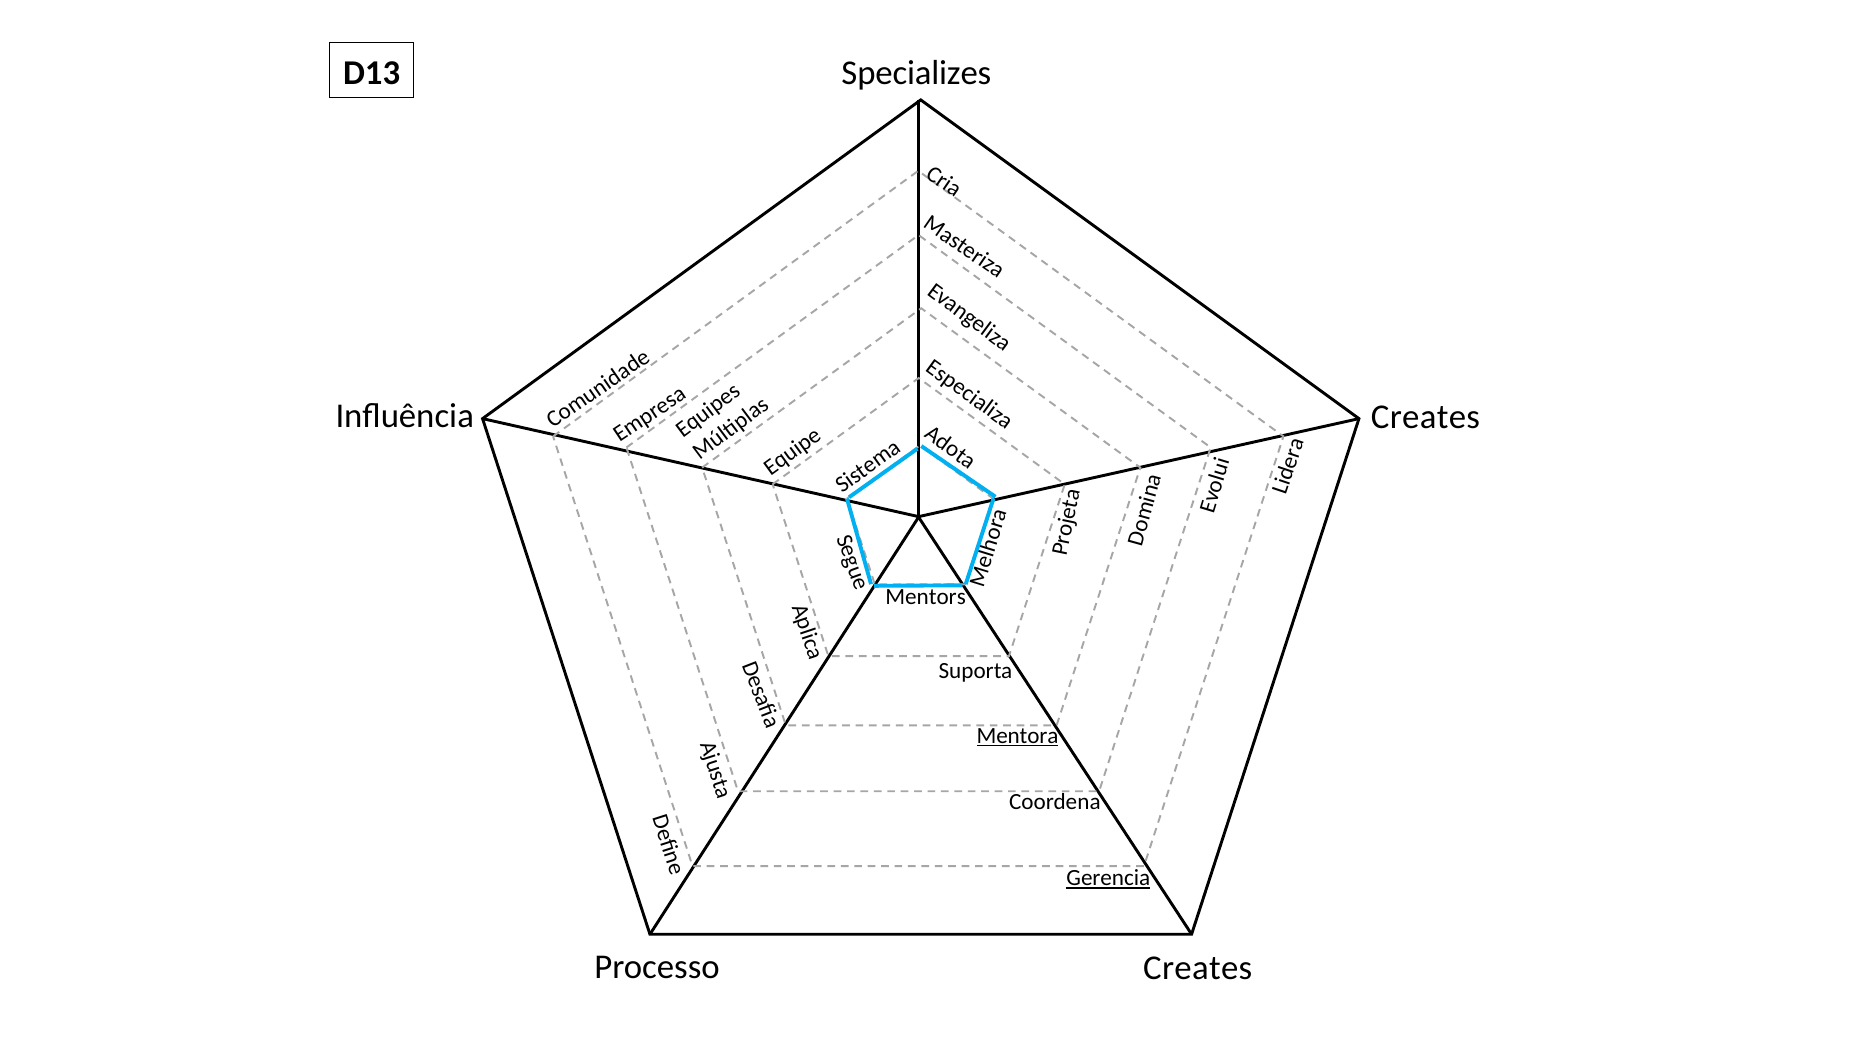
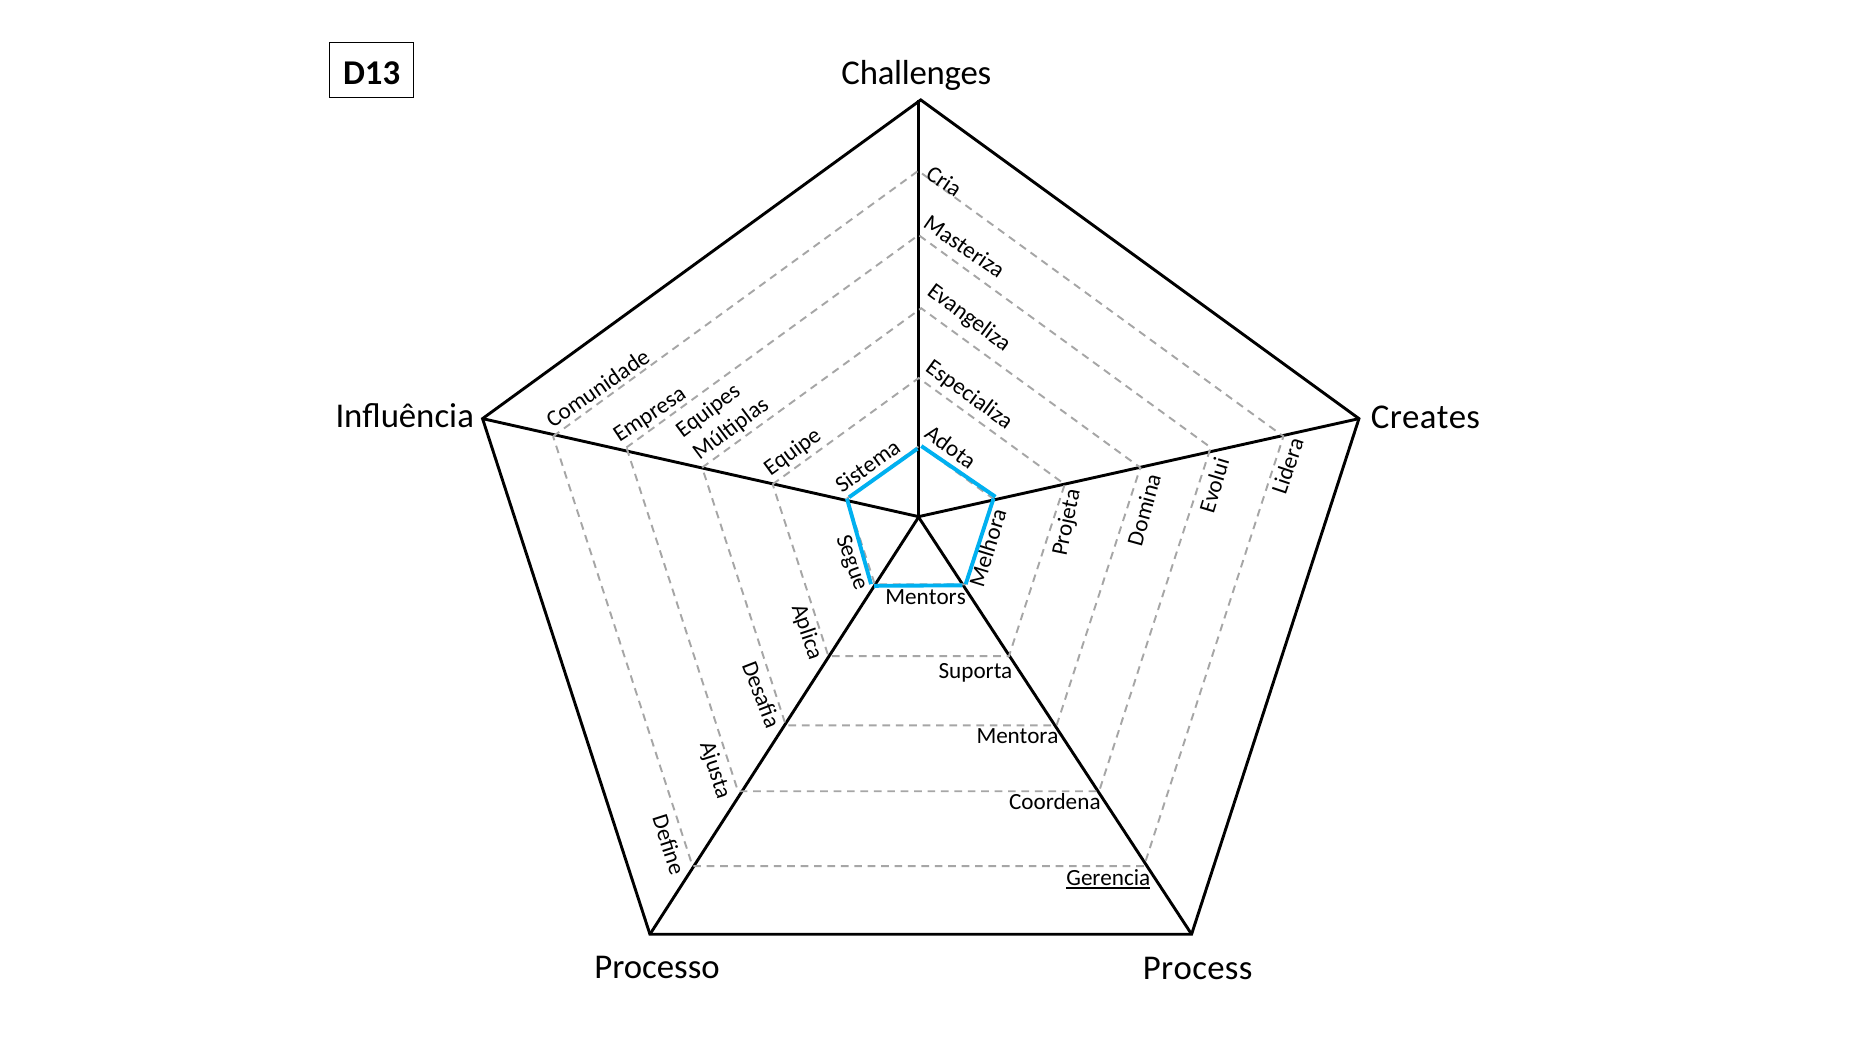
Specializes: Specializes -> Challenges (916, 73)
Mentora underline: present -> none (1018, 736)
Creates: Creates -> Process (1198, 968)
